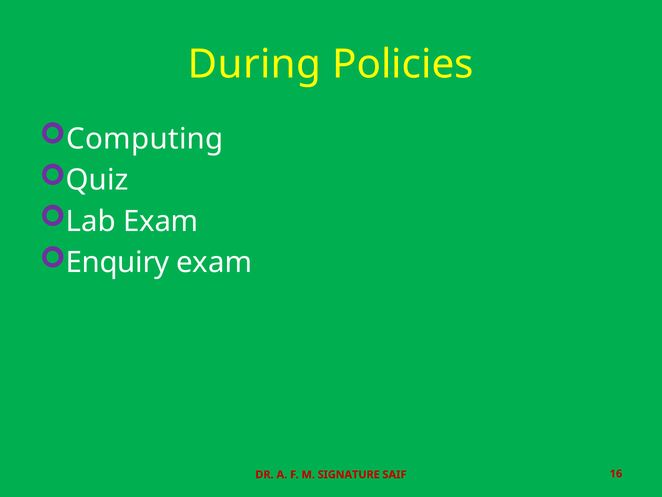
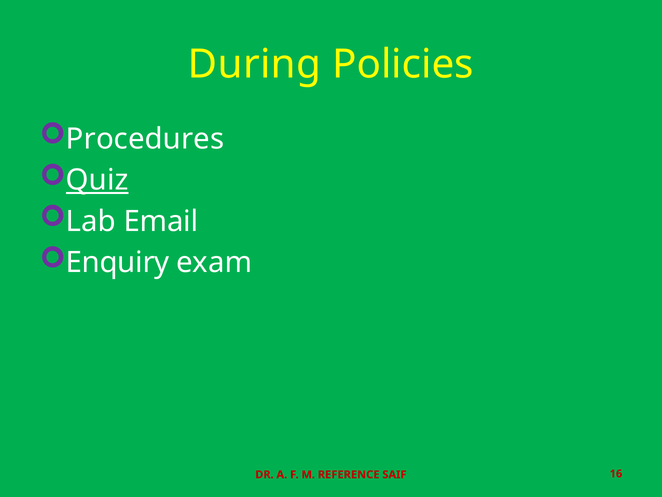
Computing: Computing -> Procedures (145, 139)
Quiz underline: none -> present (97, 180)
Lab Exam: Exam -> Email (161, 221)
SIGNATURE: SIGNATURE -> REFERENCE (349, 474)
